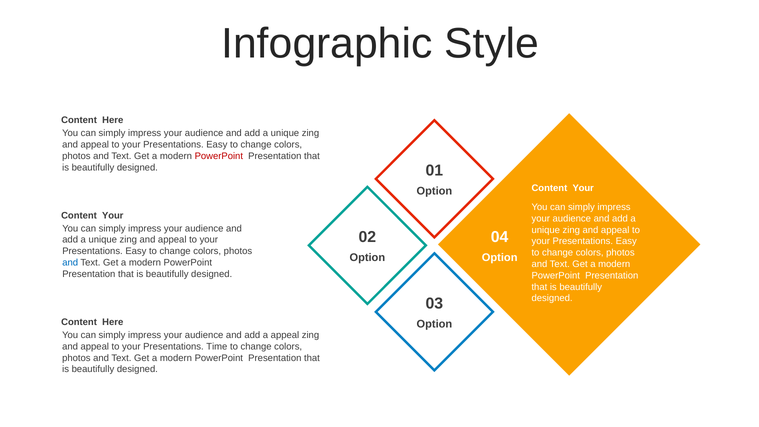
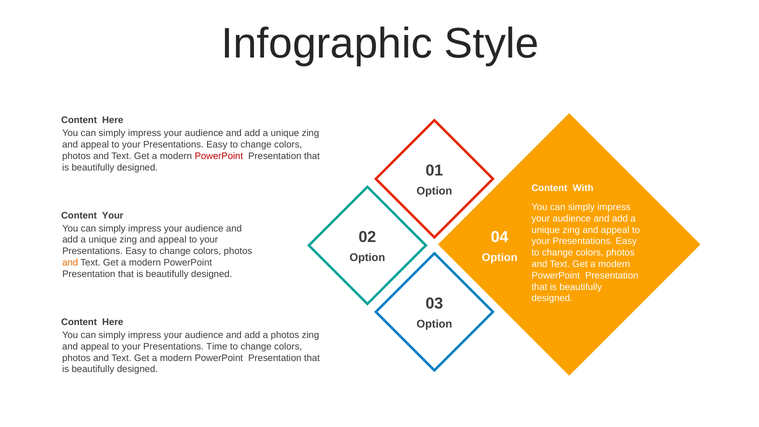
Your: Your -> With (583, 188)
and colour: blue -> orange (70, 263)
a appeal: appeal -> photos (285, 335)
